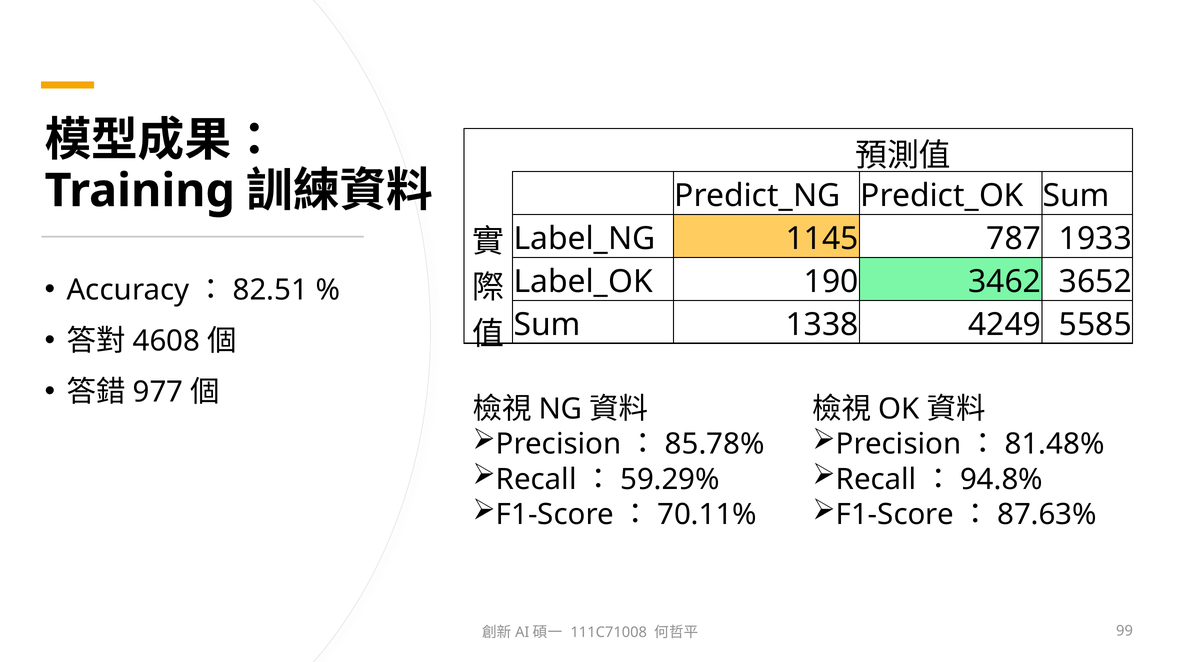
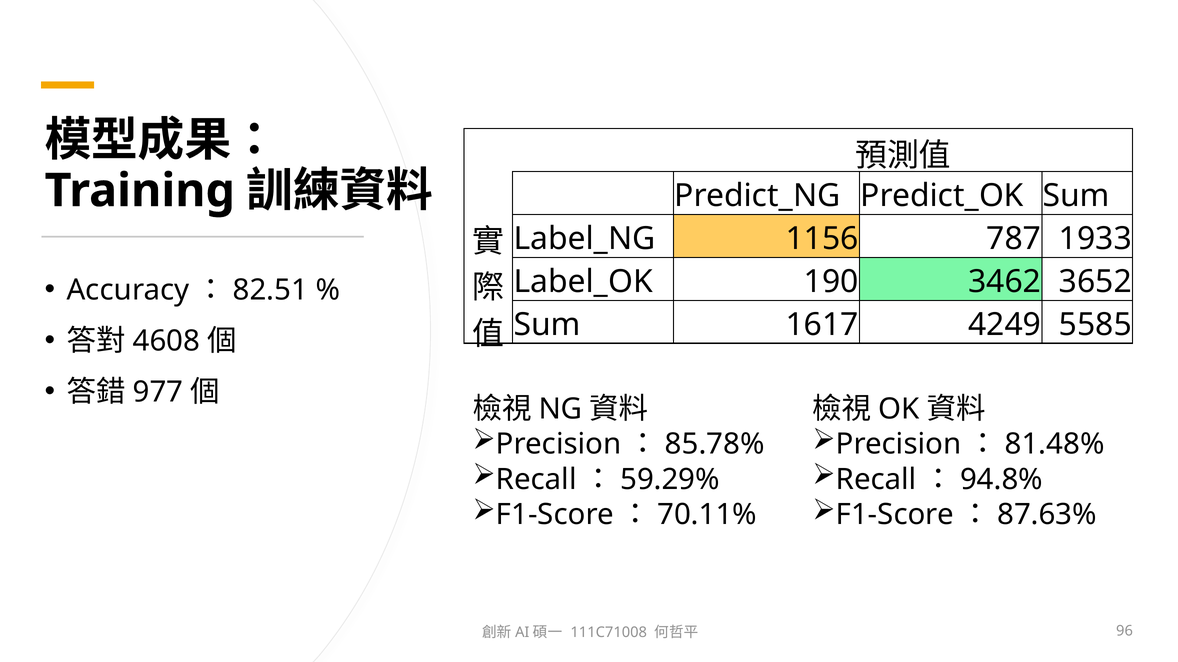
1145: 1145 -> 1156 (822, 239)
1338: 1338 -> 1617 (822, 325)
99: 99 -> 96 (1125, 632)
